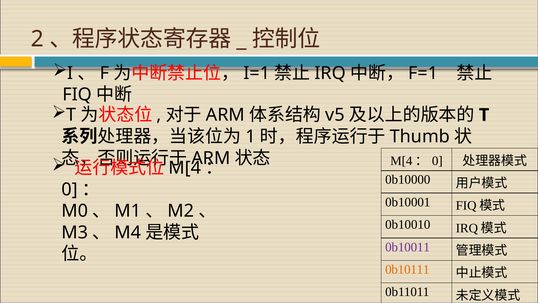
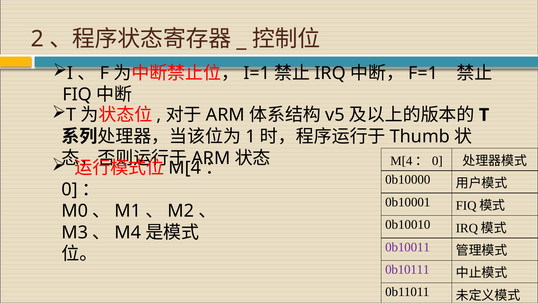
0b10111 colour: orange -> purple (407, 269)
